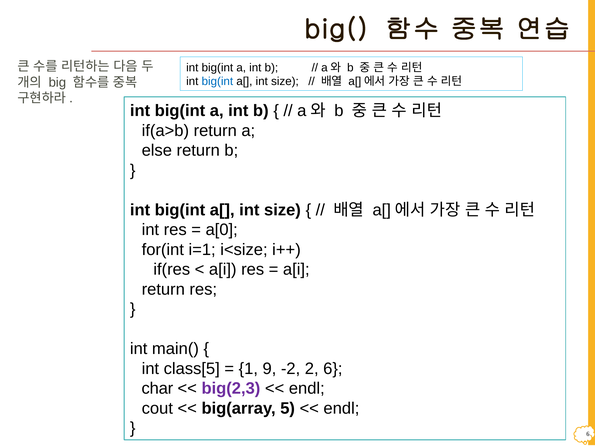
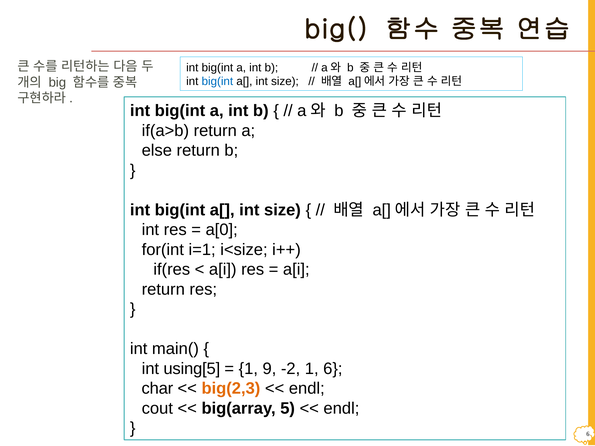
class[5: class[5 -> using[5 (192, 369)
-2 2: 2 -> 1 (312, 369)
big(2,3 colour: purple -> orange (231, 389)
